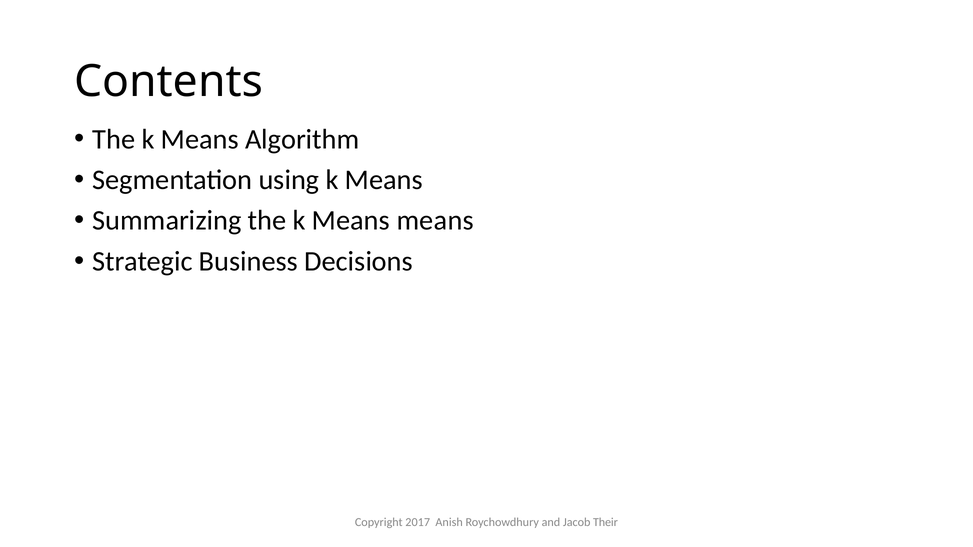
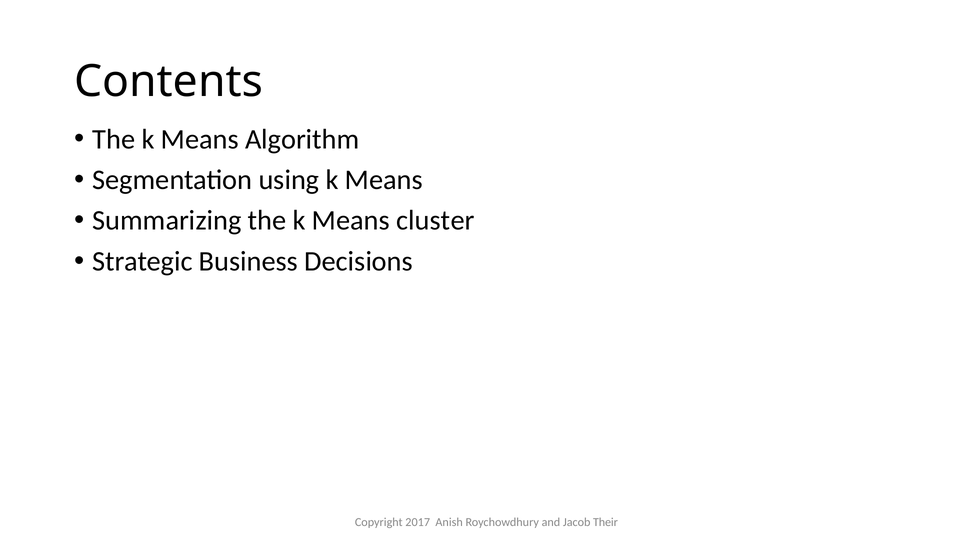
Means means: means -> cluster (435, 221)
